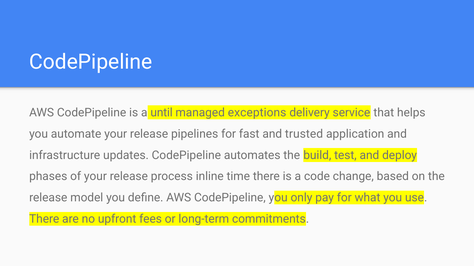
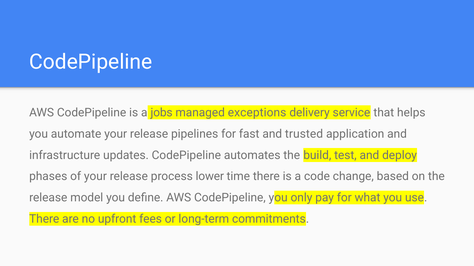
until: until -> jobs (162, 113)
inline: inline -> lower (210, 177)
